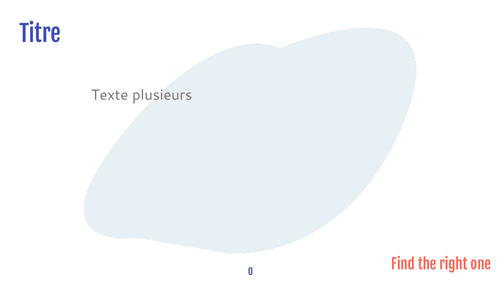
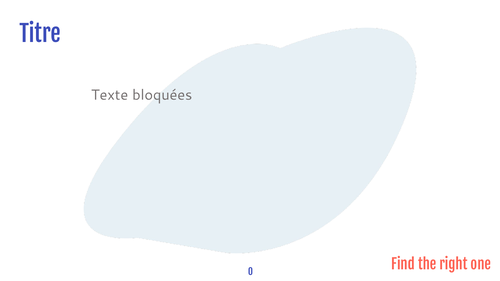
plusieurs: plusieurs -> bloquées (162, 95)
